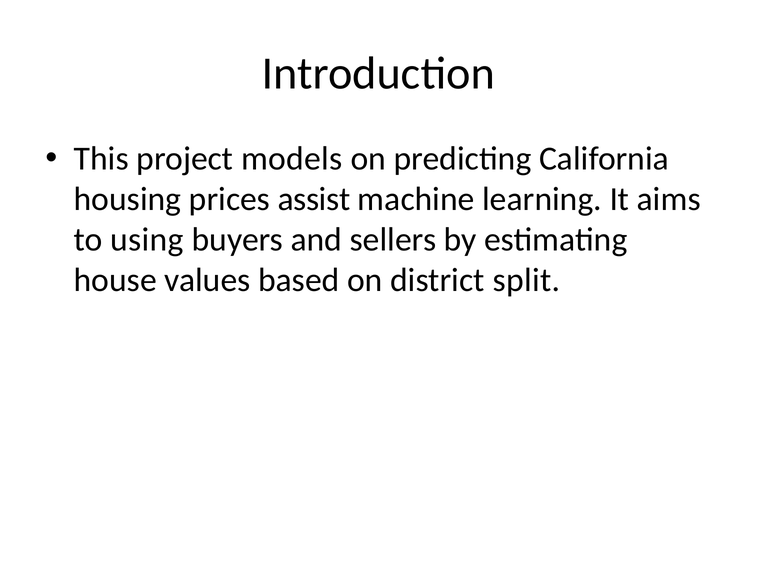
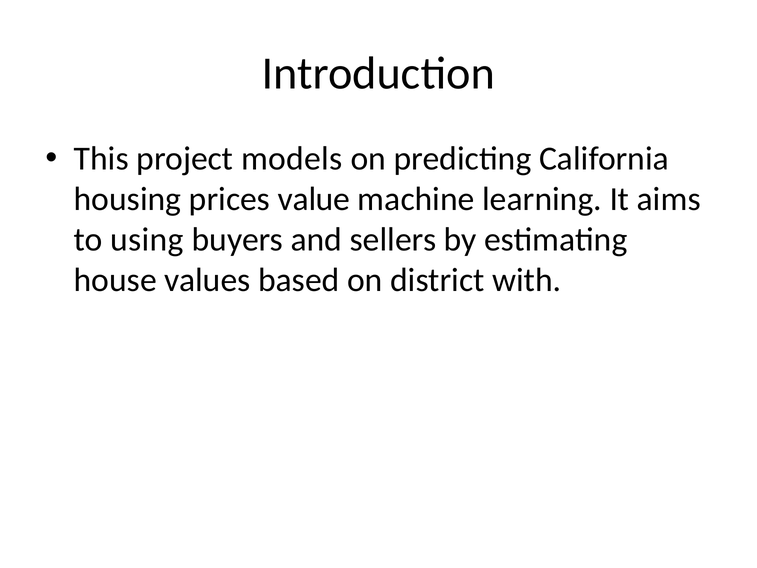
assist: assist -> value (314, 199)
split: split -> with (527, 280)
